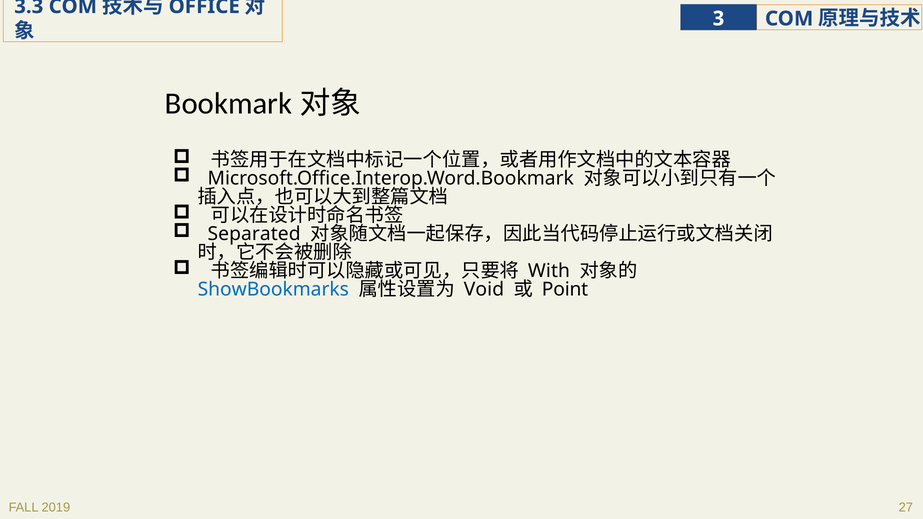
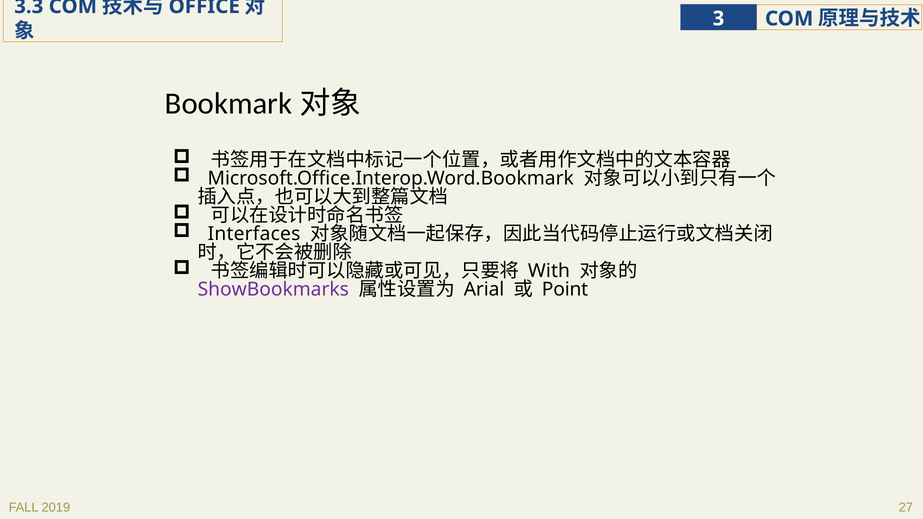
Separated: Separated -> Interfaces (254, 234)
ShowBookmarks colour: blue -> purple (273, 290)
Void: Void -> Arial (484, 290)
